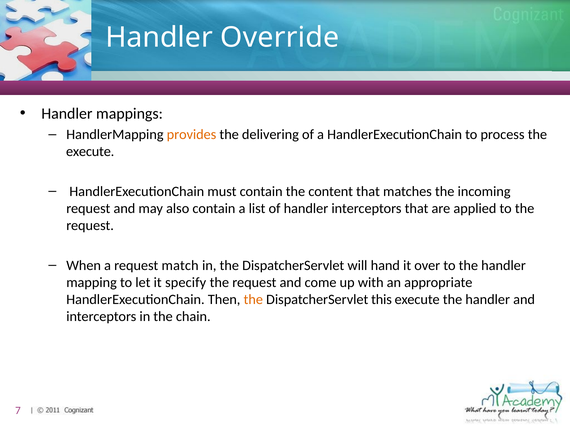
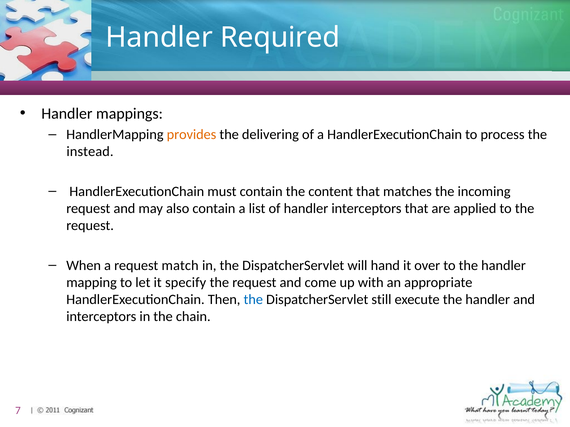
Override: Override -> Required (280, 38)
execute: execute -> instead (90, 152)
the colour: orange -> blue (253, 300)
this: this -> still (381, 300)
